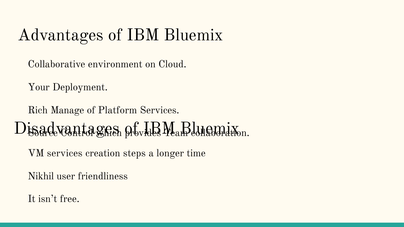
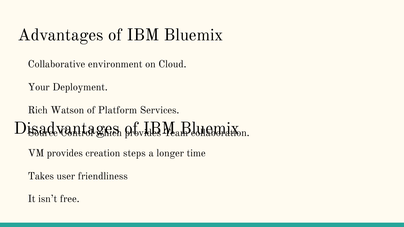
Manage: Manage -> Watson (67, 110)
VM services: services -> provides (65, 153)
Nikhil: Nikhil -> Takes (41, 176)
